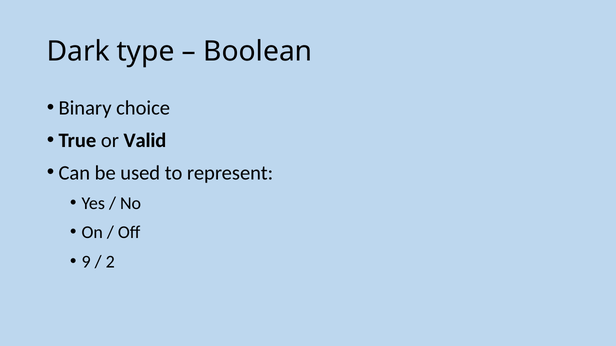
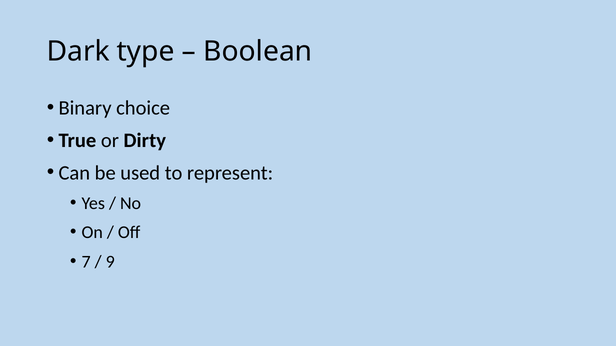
Valid: Valid -> Dirty (145, 141)
9: 9 -> 7 (86, 262)
2: 2 -> 9 (110, 262)
